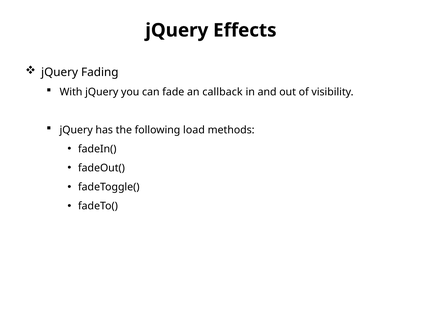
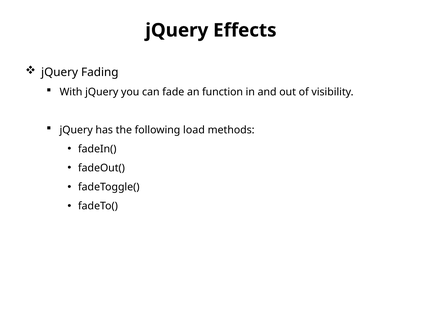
callback: callback -> function (223, 92)
